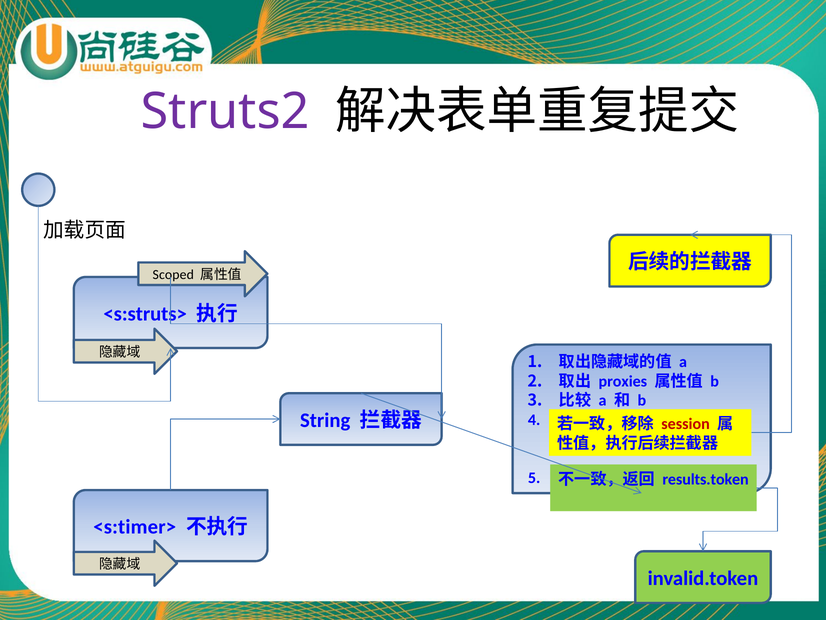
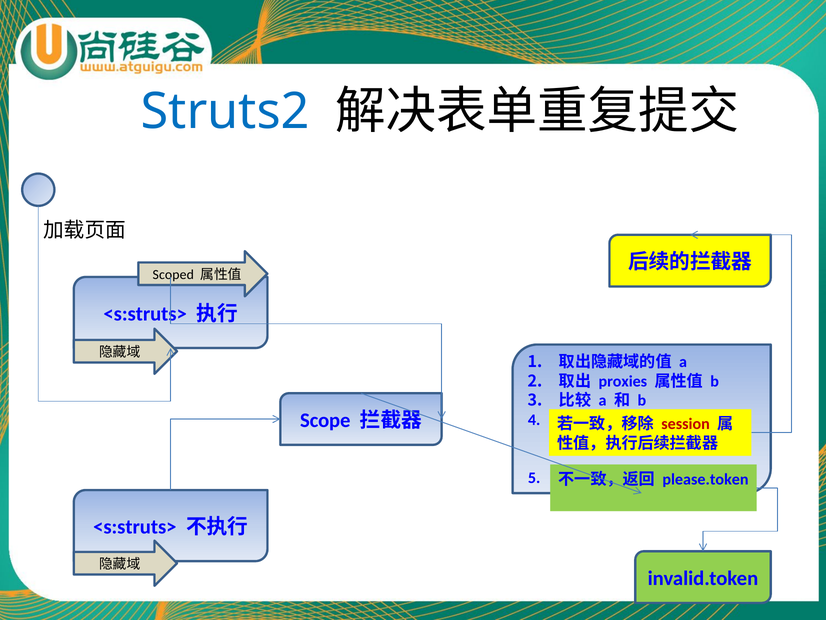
Struts2 colour: purple -> blue (225, 112)
String: String -> Scope (325, 420)
results.token: results.token -> please.token (705, 479)
<s:timer>: <s:timer> -> <s:struts> (135, 527)
